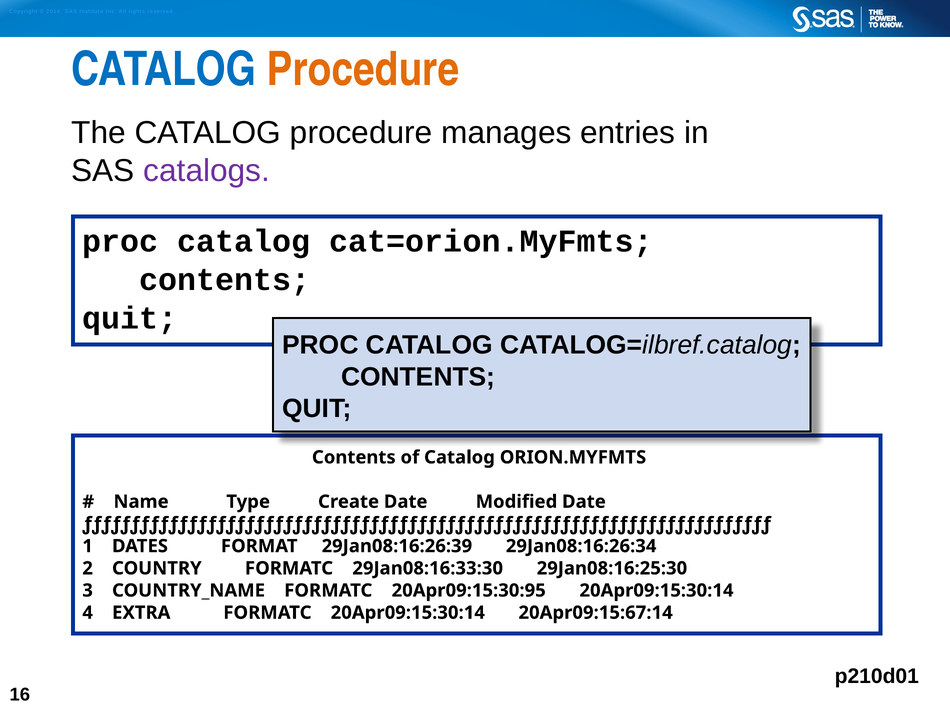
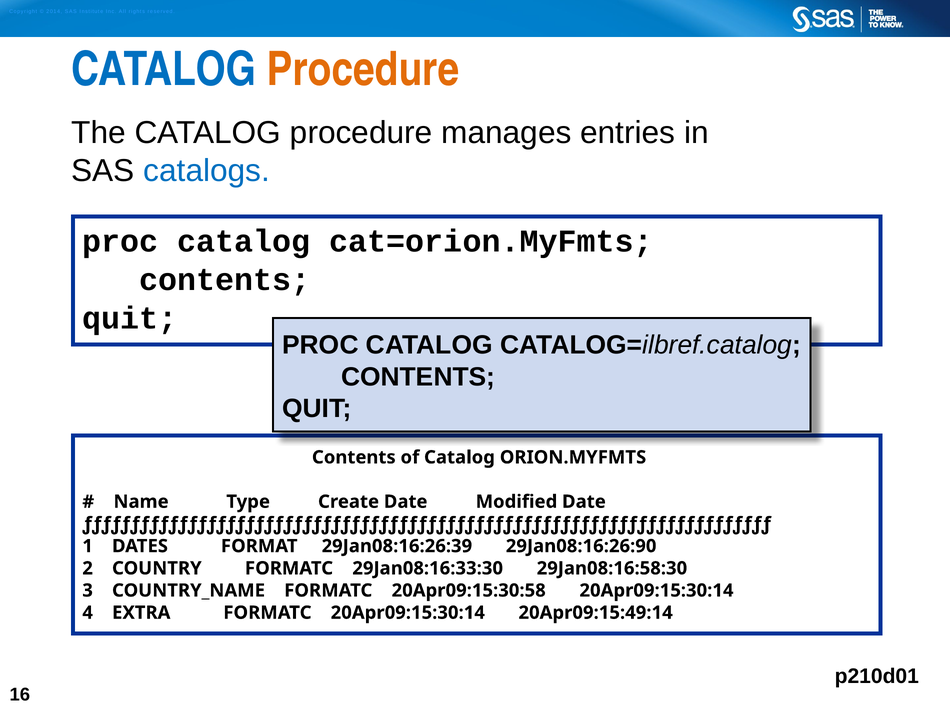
catalogs colour: purple -> blue (207, 171)
29Jan08:16:26:34: 29Jan08:16:26:34 -> 29Jan08:16:26:90 (581, 546)
29Jan08:16:25:30: 29Jan08:16:25:30 -> 29Jan08:16:58:30 (612, 568)
20Apr09:15:30:95: 20Apr09:15:30:95 -> 20Apr09:15:30:58 (469, 590)
20Apr09:15:67:14: 20Apr09:15:67:14 -> 20Apr09:15:49:14 (596, 612)
